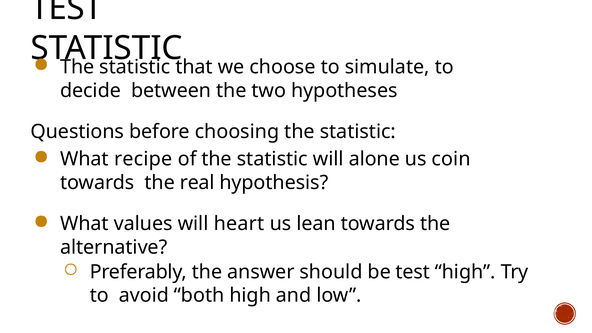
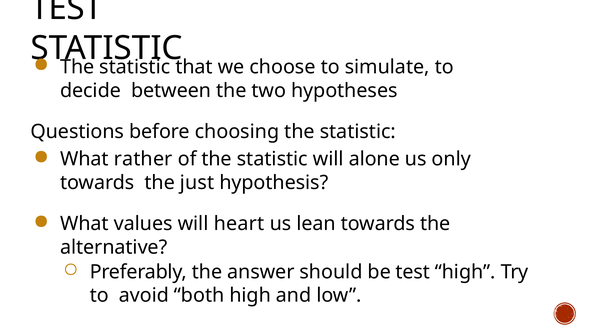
recipe: recipe -> rather (143, 159)
coin: coin -> only (451, 159)
real: real -> just (197, 183)
